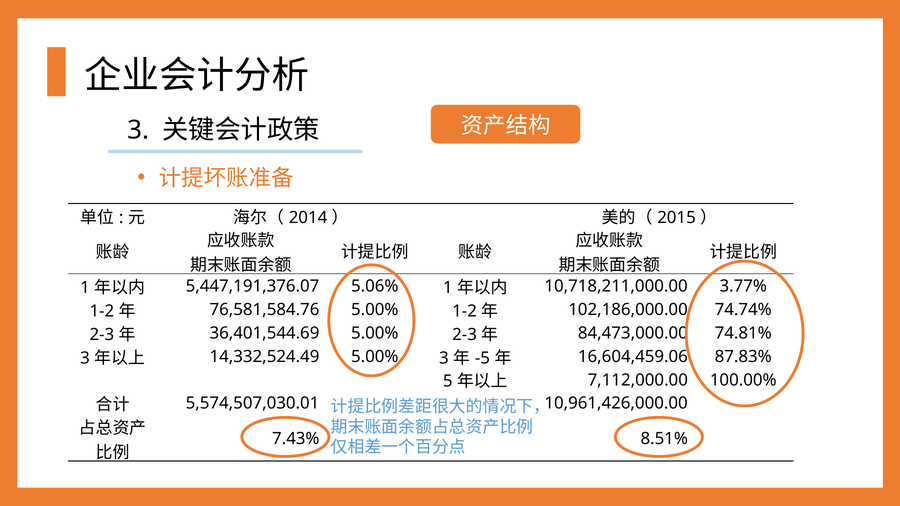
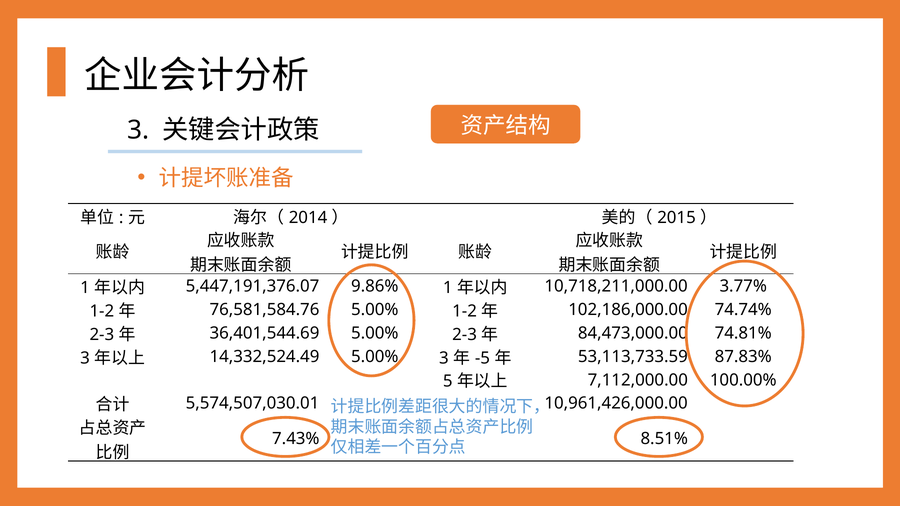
5.06%: 5.06% -> 9.86% (375, 287)
16,604,459.06: 16,604,459.06 -> 53,113,733.59 (633, 357)
